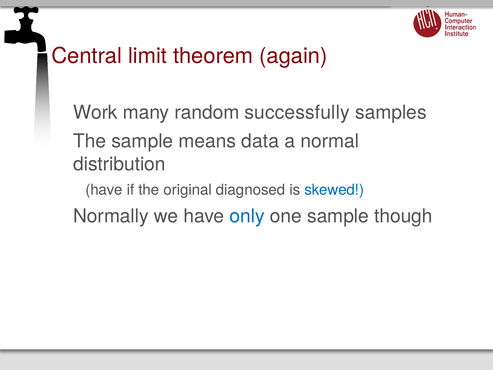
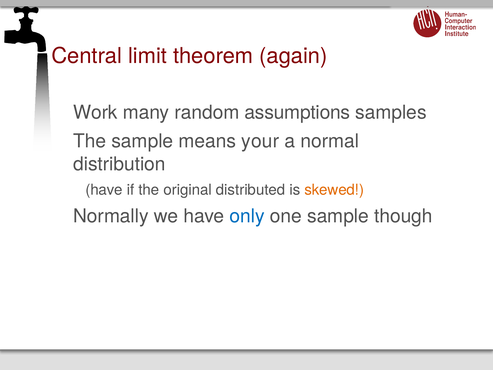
successfully: successfully -> assumptions (297, 112)
data: data -> your (260, 141)
diagnosed: diagnosed -> distributed (251, 190)
skewed colour: blue -> orange (334, 190)
